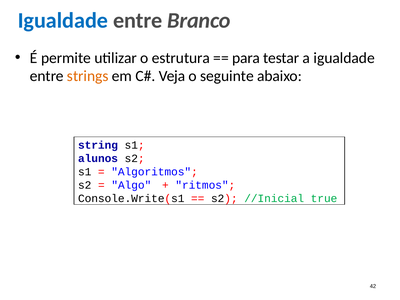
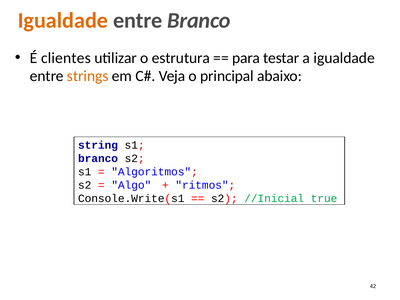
Igualdade colour: blue -> orange (63, 21)
permite: permite -> clientes (66, 58)
seguinte: seguinte -> principal (227, 76)
alunos: alunos -> branco (98, 159)
